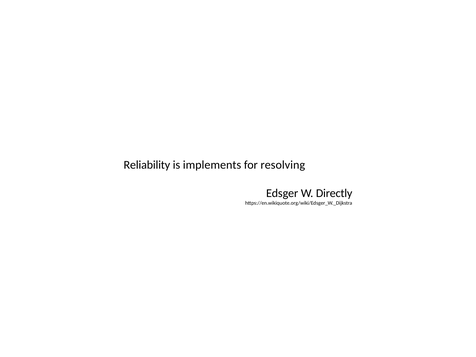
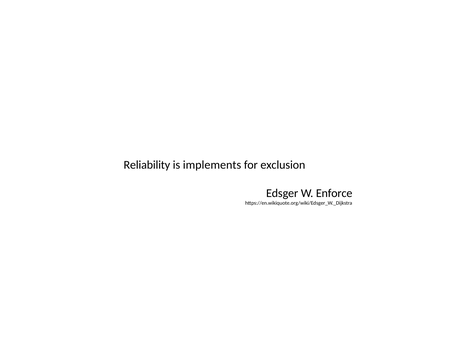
resolving: resolving -> exclusion (283, 165)
Directly: Directly -> Enforce (334, 193)
